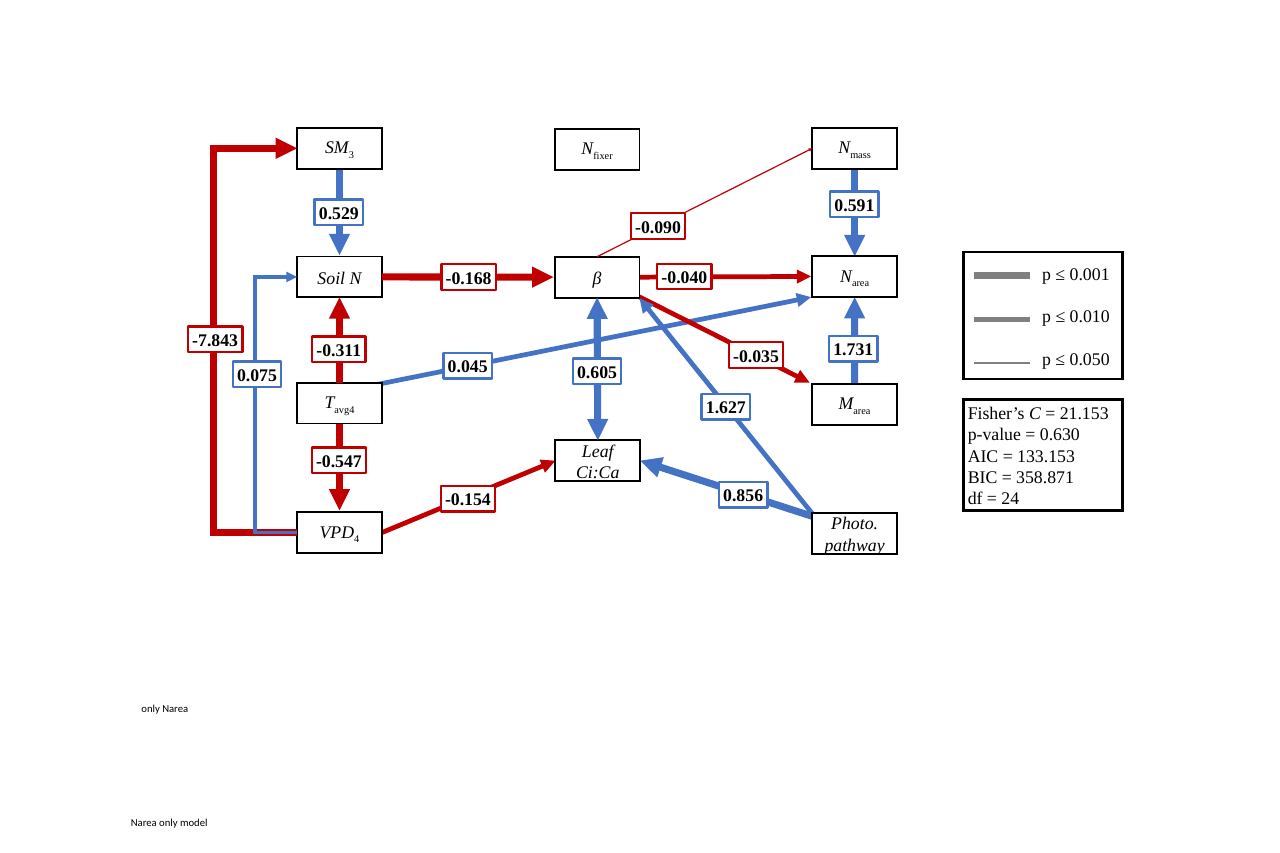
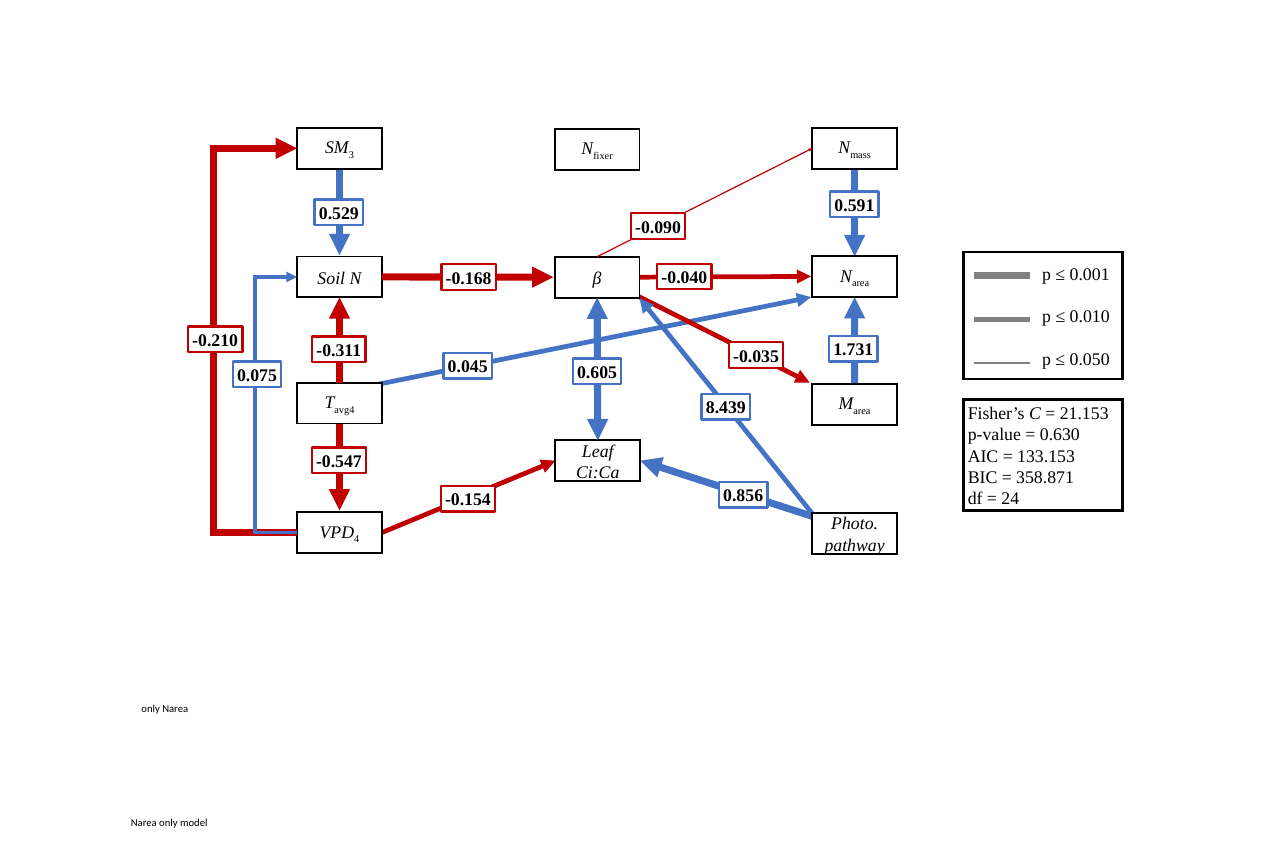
-7.843: -7.843 -> -0.210 (215, 341)
1.627: 1.627 -> 8.439 (726, 408)
